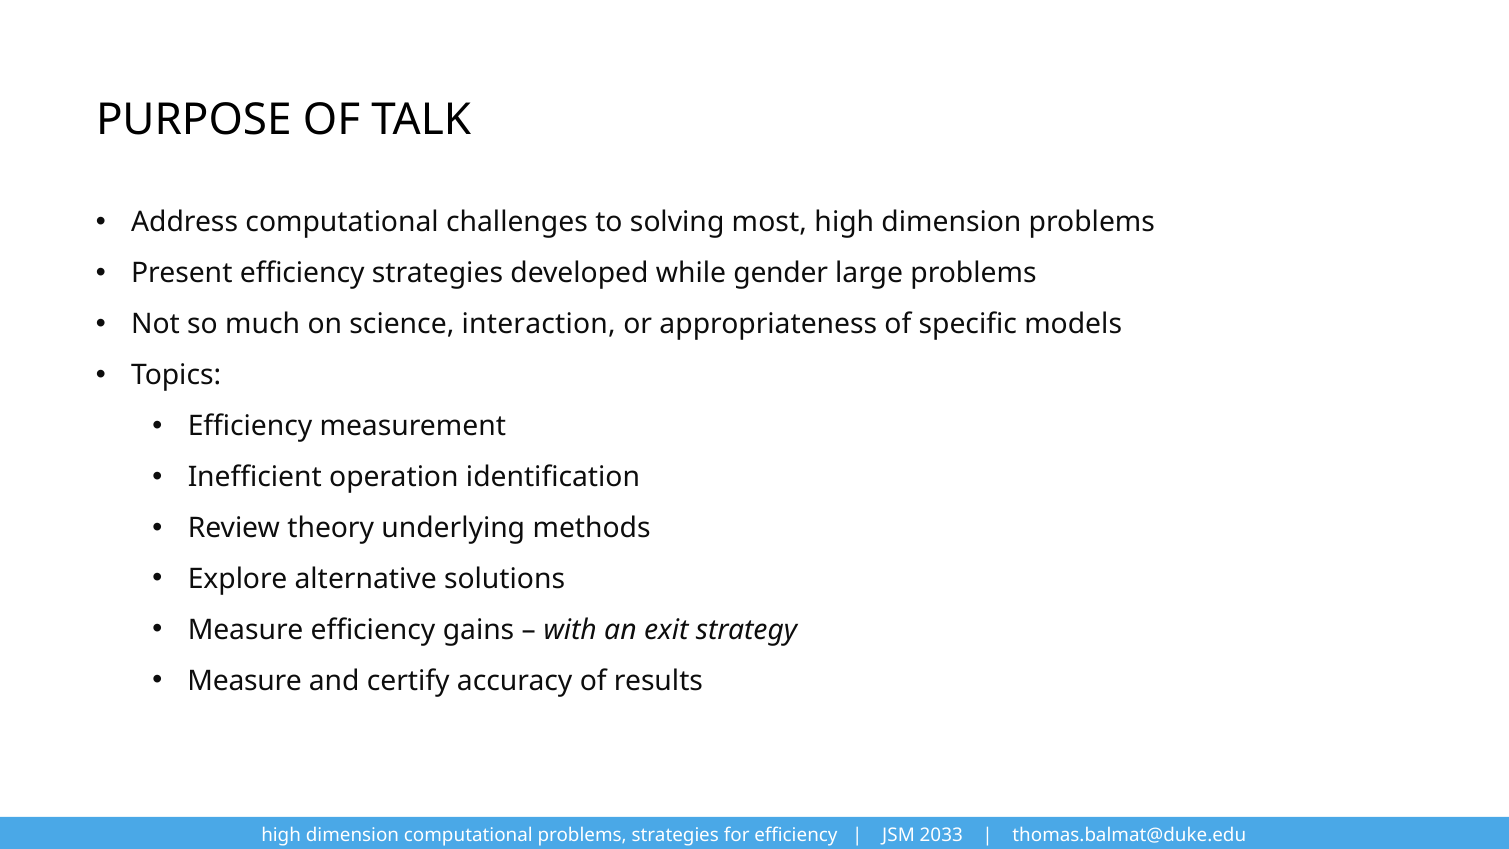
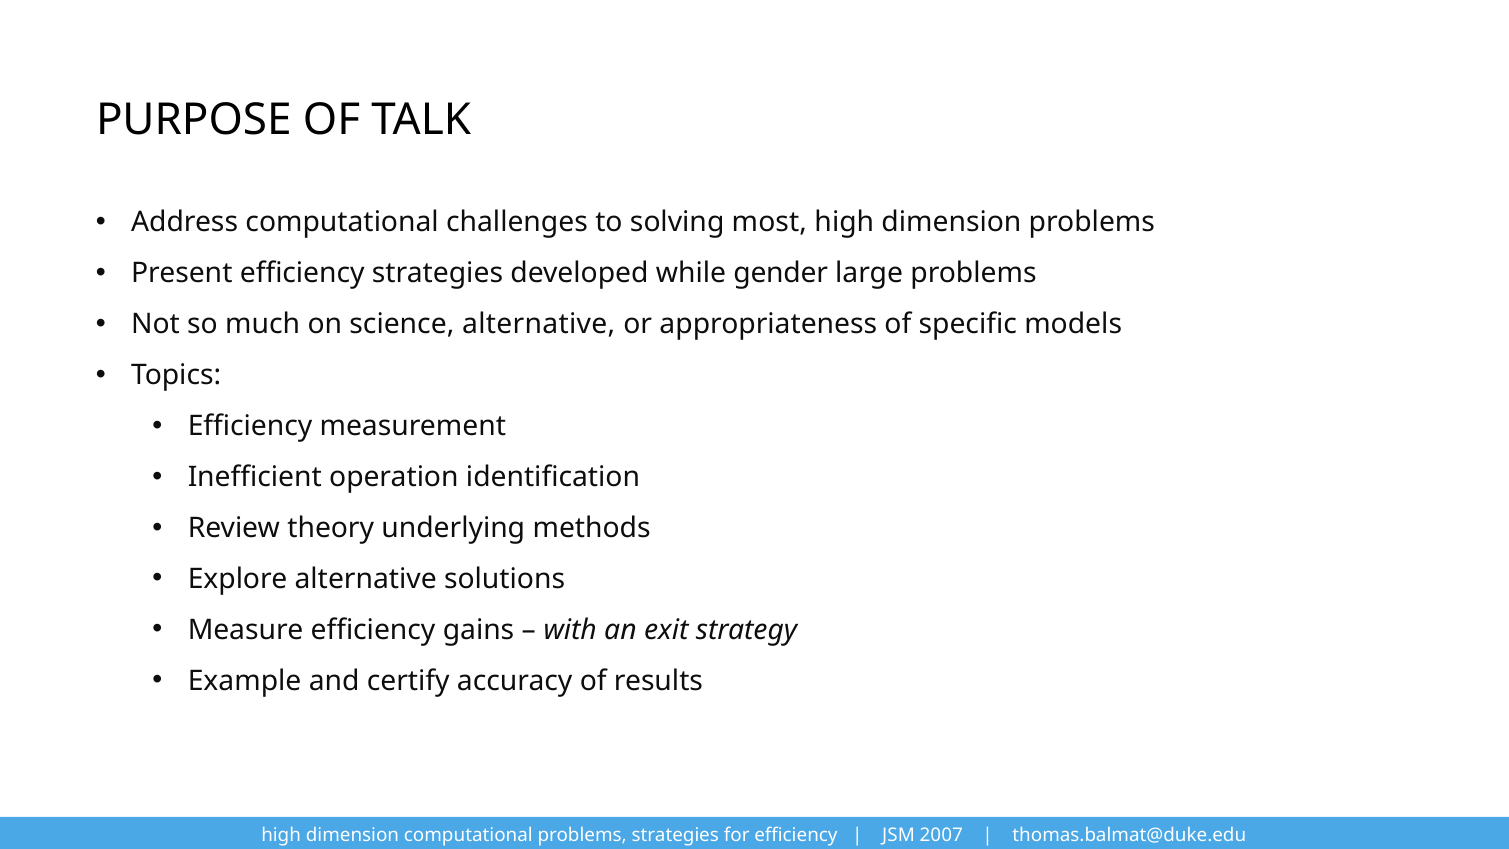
science interaction: interaction -> alternative (539, 324)
Measure: Measure -> Example (245, 681)
2033: 2033 -> 2007 (941, 835)
